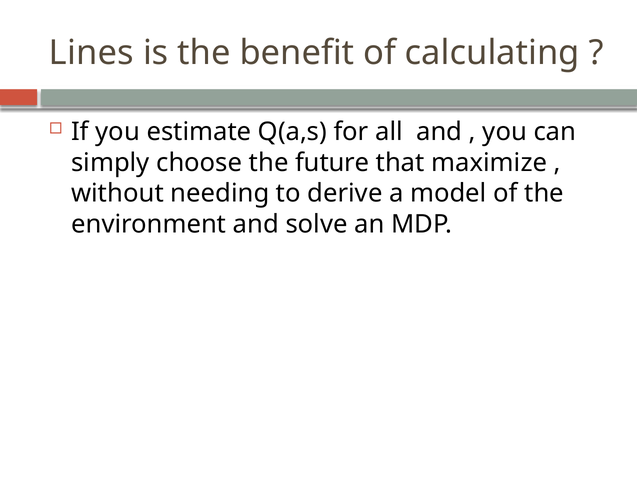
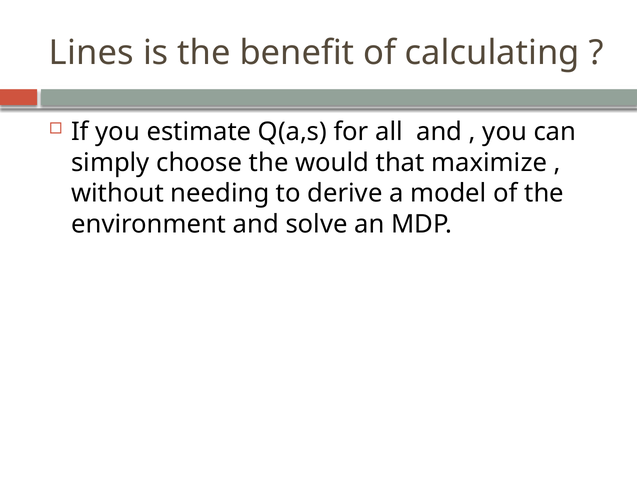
future: future -> would (332, 163)
